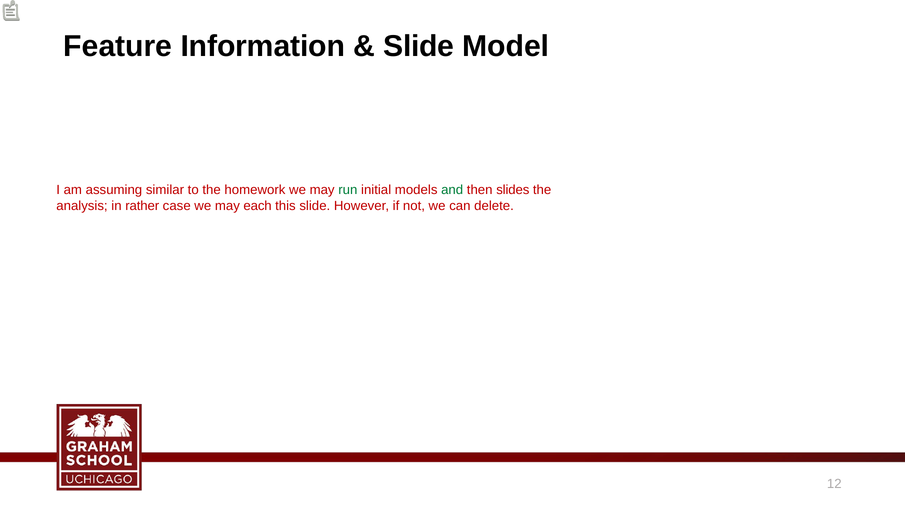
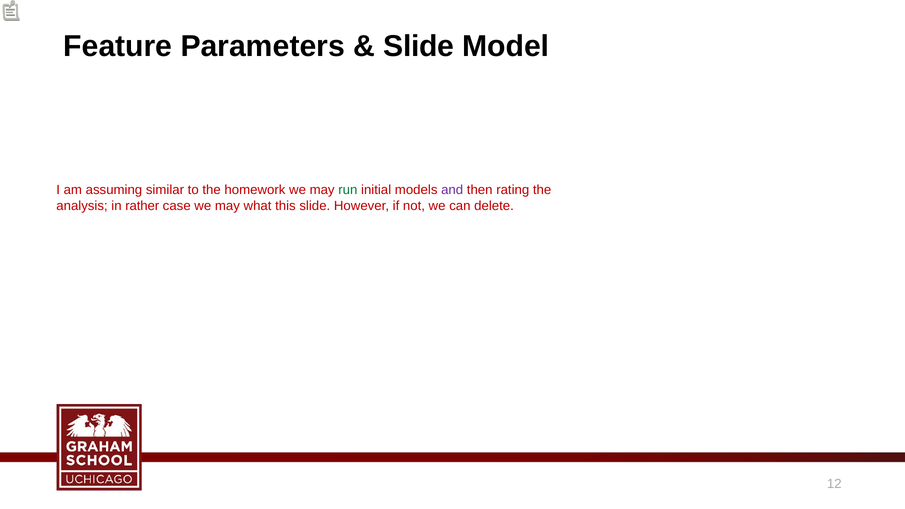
Information: Information -> Parameters (263, 47)
and colour: green -> purple (452, 190)
slides: slides -> rating (513, 190)
each: each -> what (258, 206)
